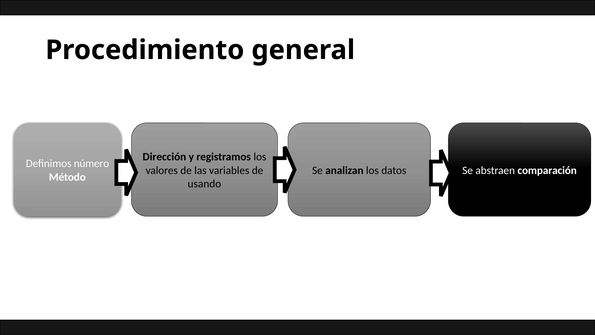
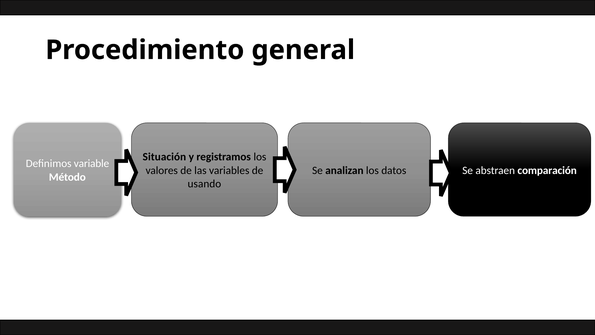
Dirección: Dirección -> Situación (164, 157)
número: número -> variable (91, 163)
